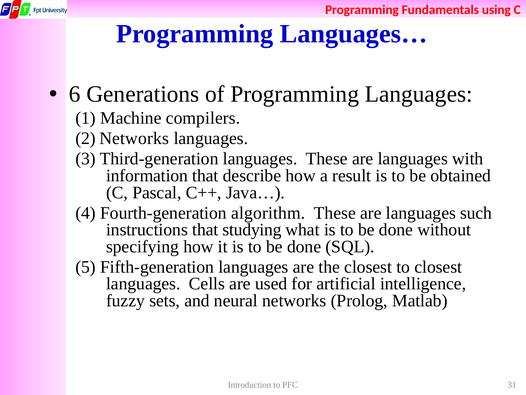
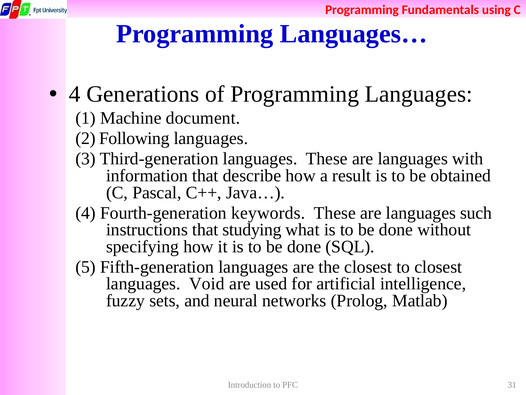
6: 6 -> 4 (75, 94)
compilers: compilers -> document (203, 118)
2 Networks: Networks -> Following (134, 138)
algorithm: algorithm -> keywords (268, 213)
Cells: Cells -> Void (207, 283)
